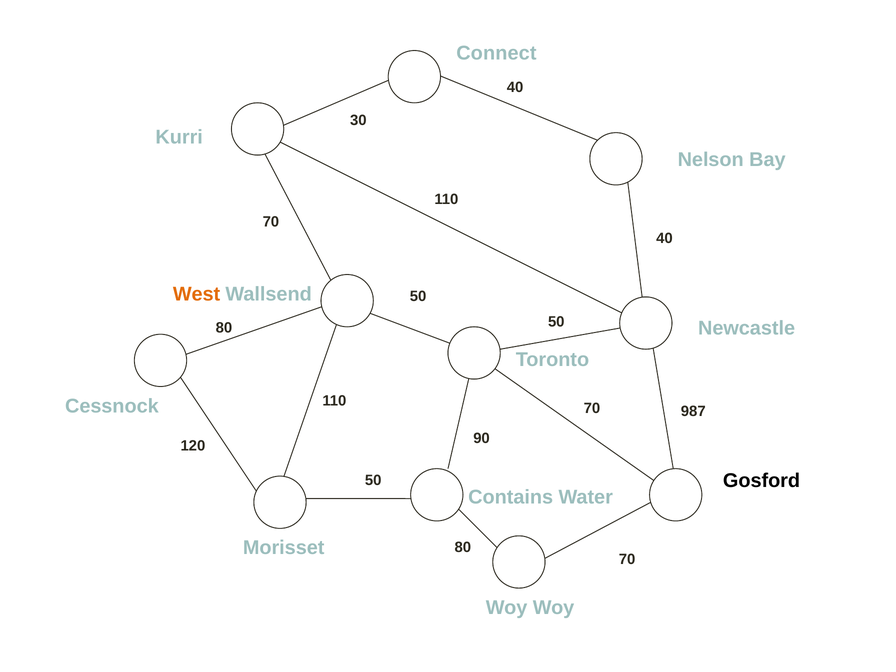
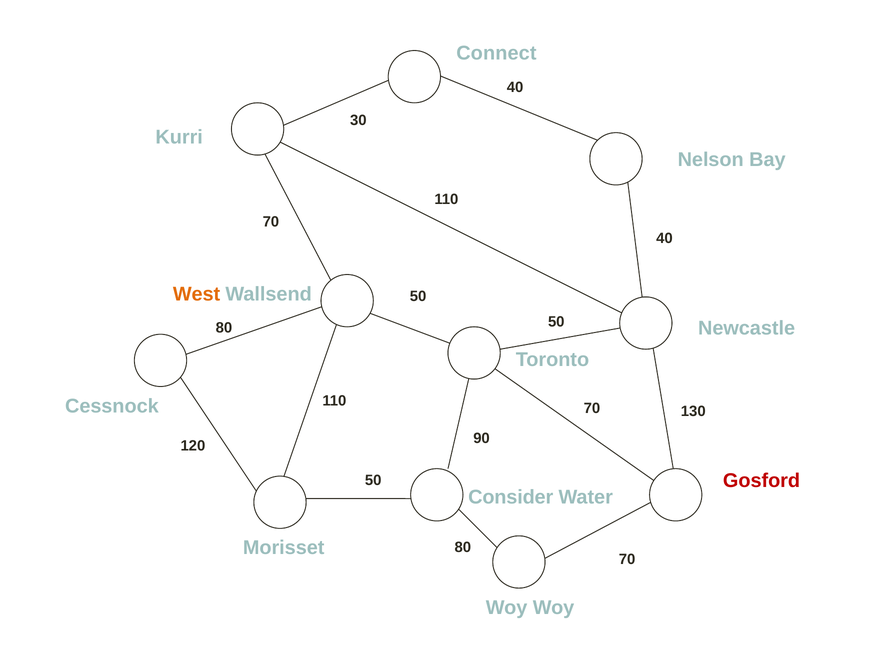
987: 987 -> 130 (693, 411)
Gosford colour: black -> red (762, 481)
Contains: Contains -> Consider (511, 497)
